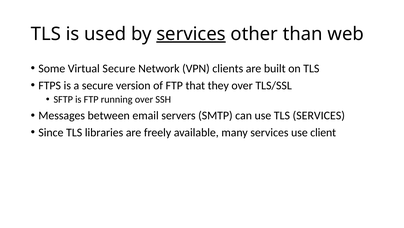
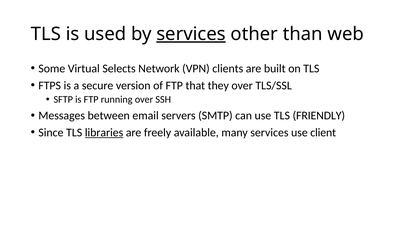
Virtual Secure: Secure -> Selects (119, 68)
TLS SERVICES: SERVICES -> FRIENDLY (319, 115)
libraries underline: none -> present (104, 132)
